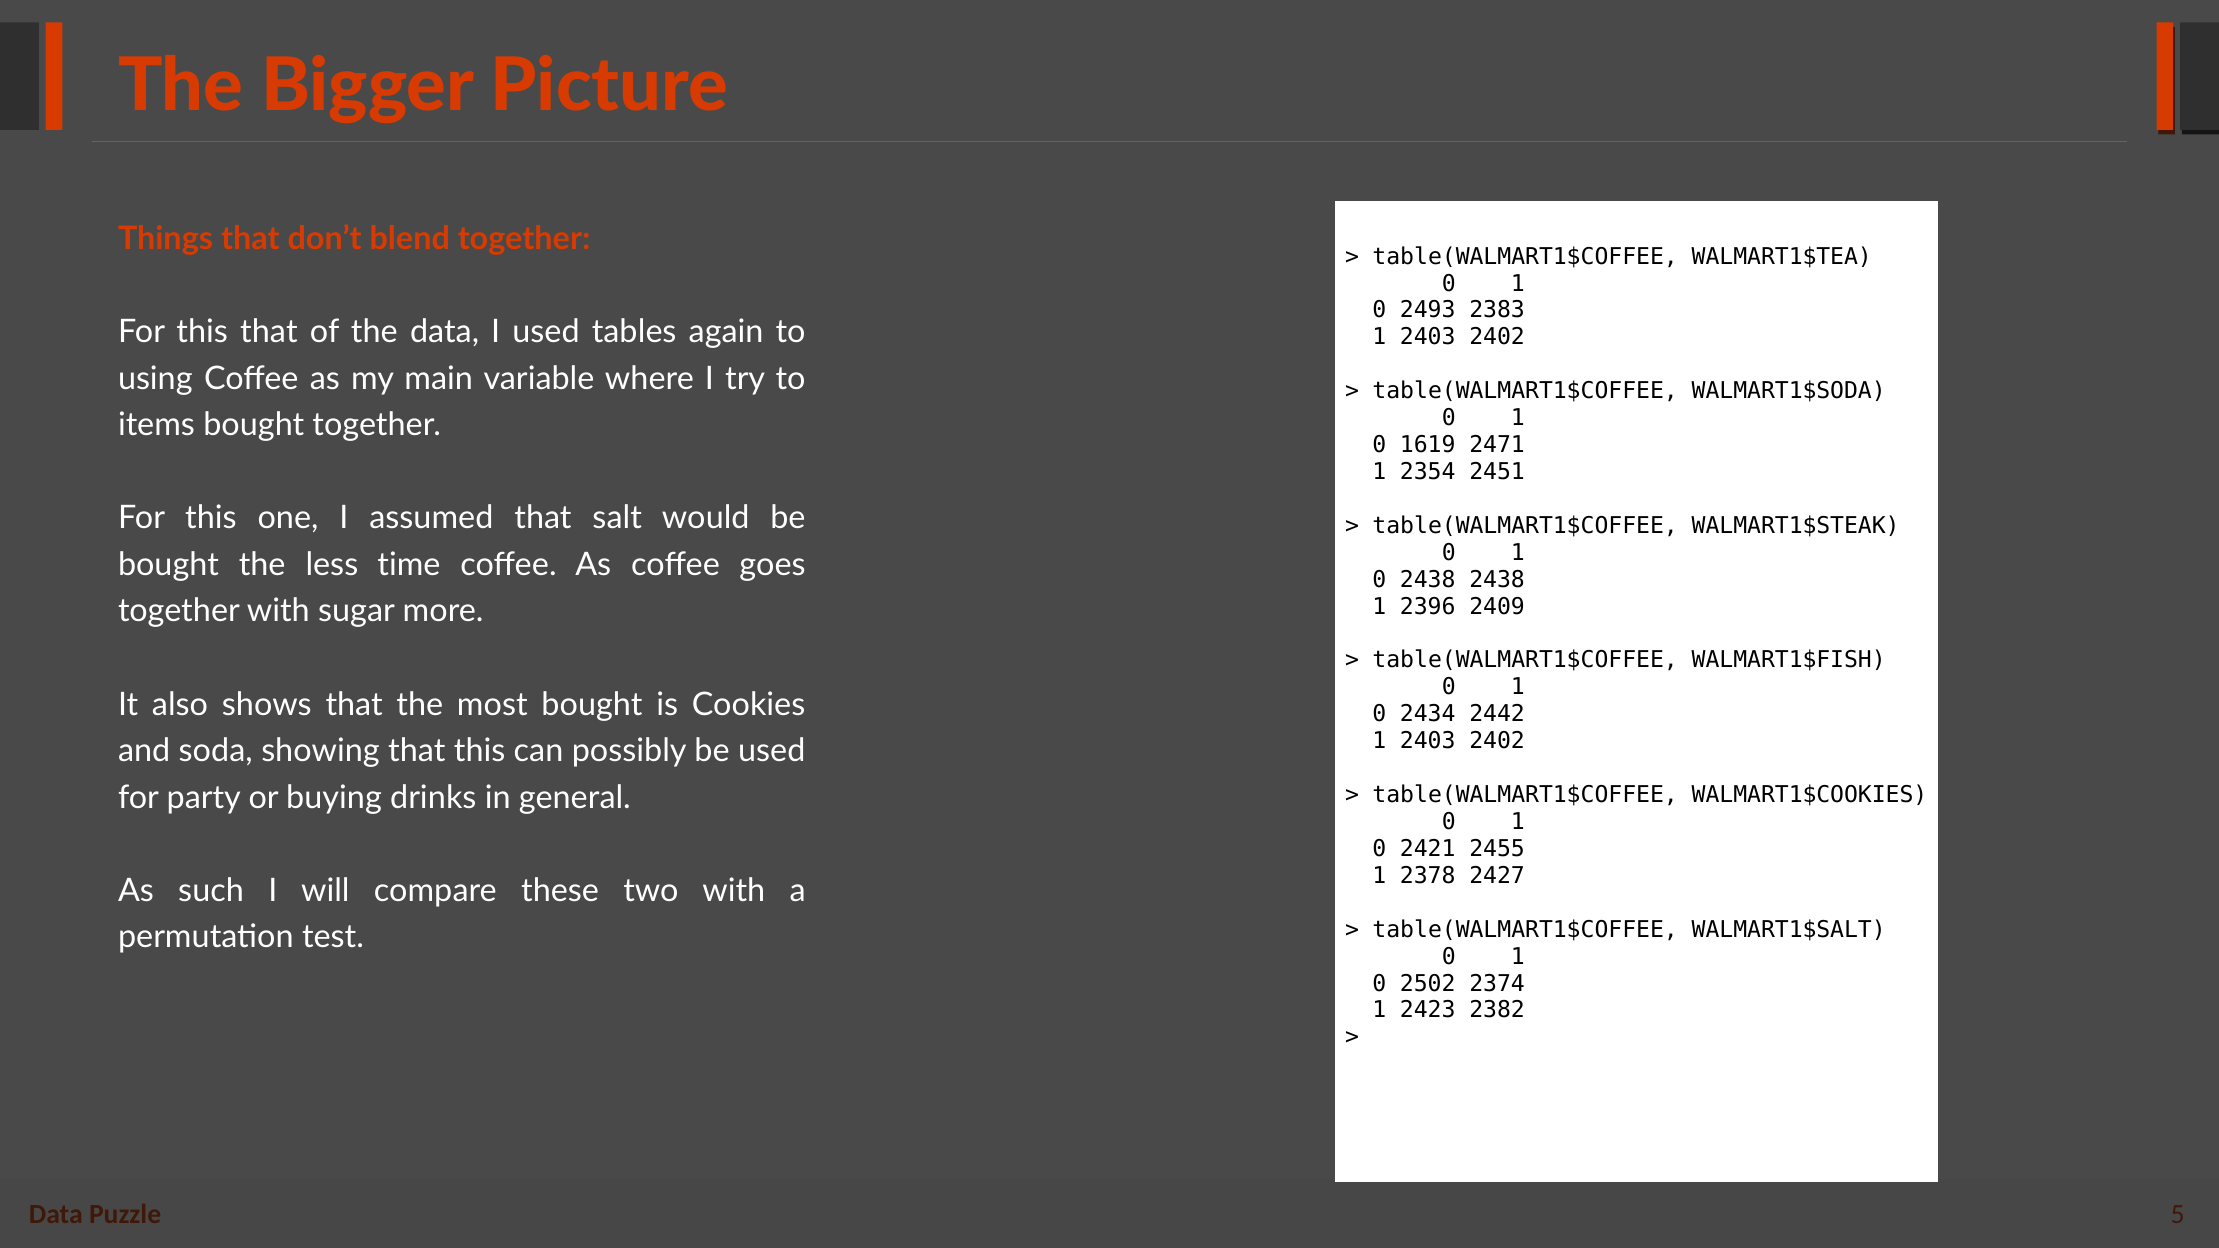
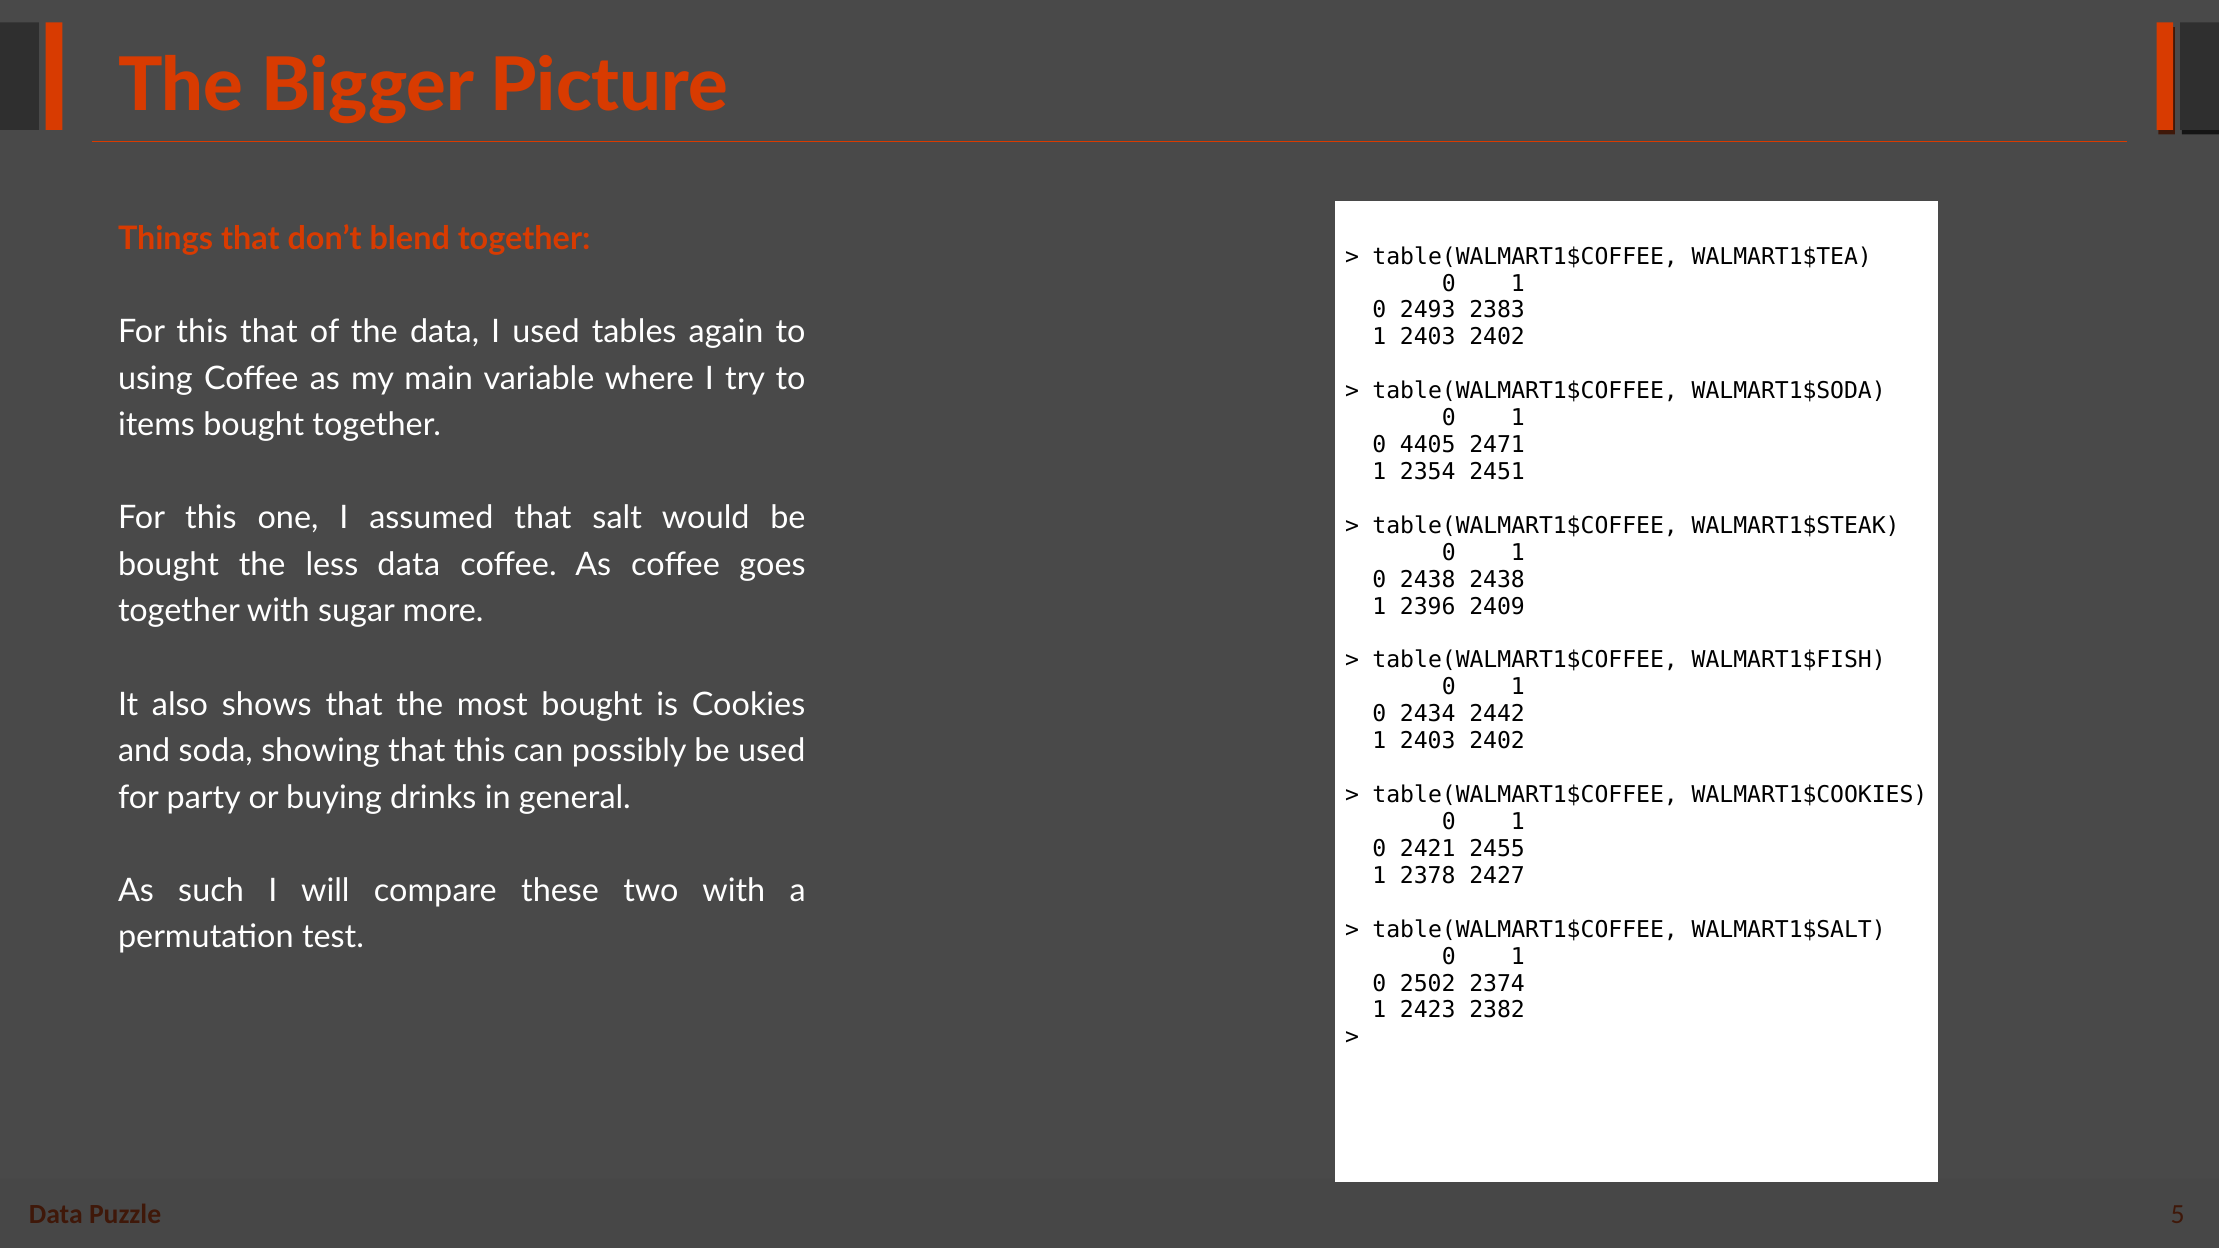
1619: 1619 -> 4405 (1428, 445)
less time: time -> data (409, 565)
